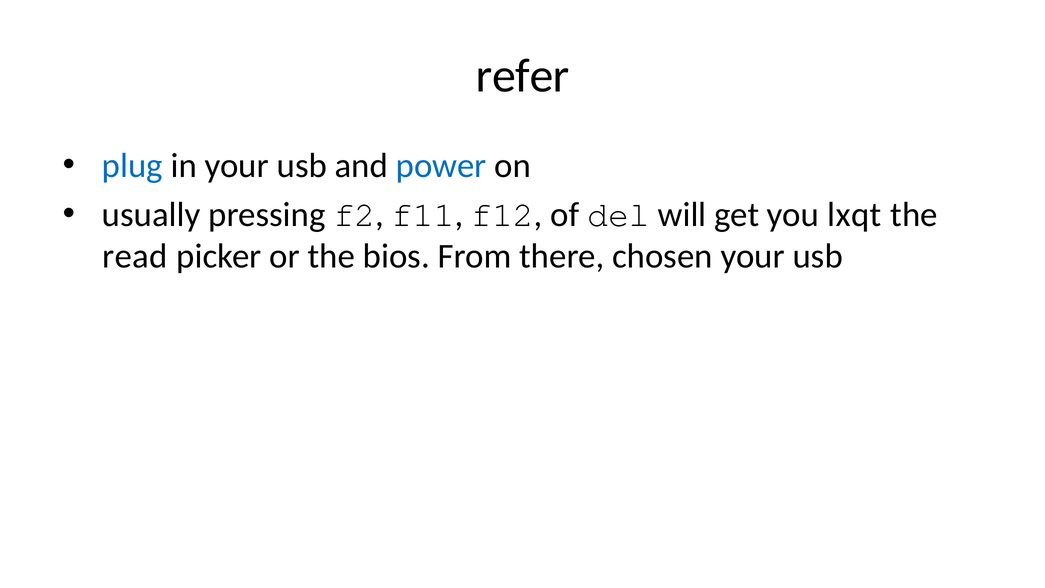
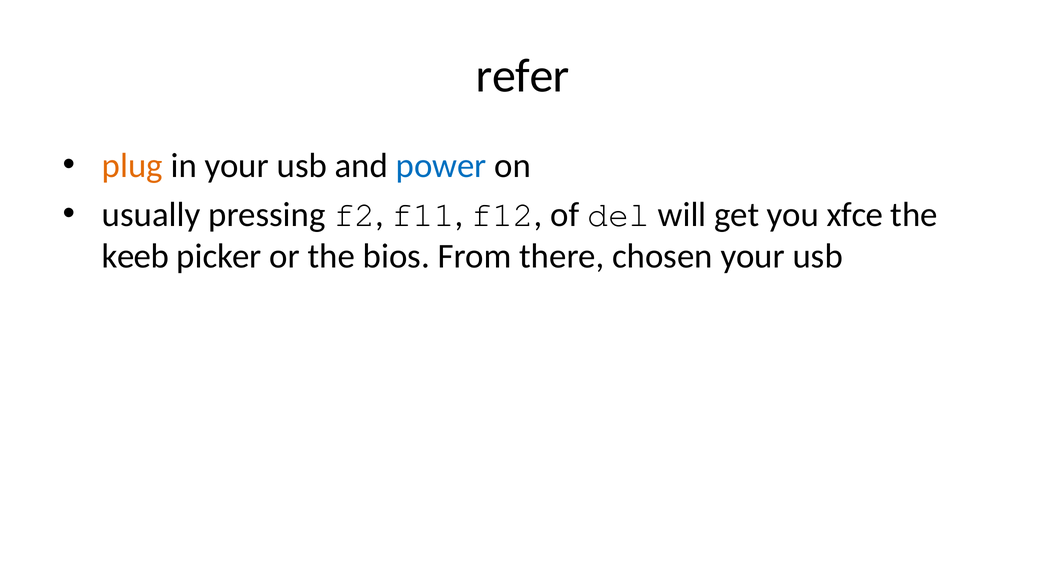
plug colour: blue -> orange (132, 166)
lxqt: lxqt -> xfce (855, 214)
read: read -> keeb (135, 256)
